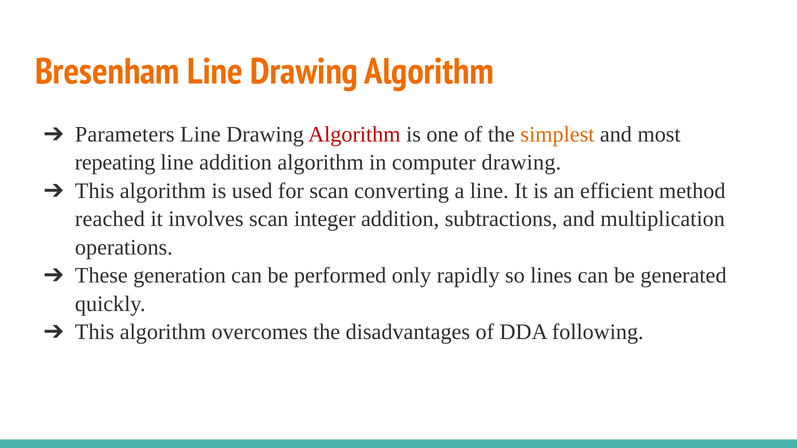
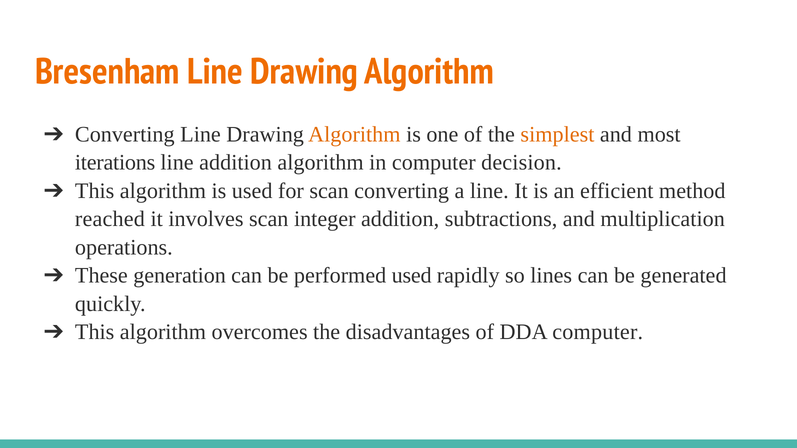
Parameters: Parameters -> Converting (125, 135)
Algorithm colour: red -> orange (354, 135)
repeating: repeating -> iterations (115, 163)
computer drawing: drawing -> decision (521, 163)
performed only: only -> used (412, 276)
DDA following: following -> computer (598, 332)
